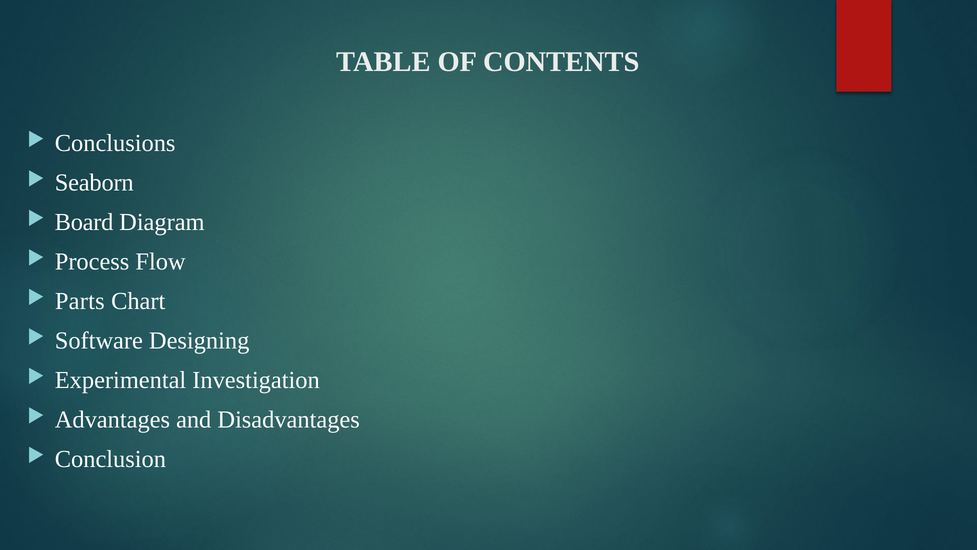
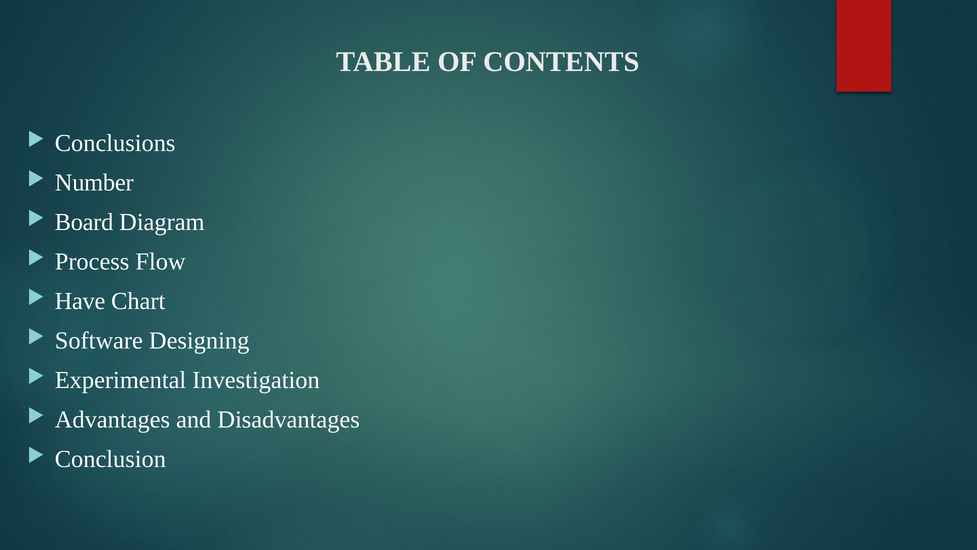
Seaborn: Seaborn -> Number (94, 183)
Parts: Parts -> Have (80, 301)
